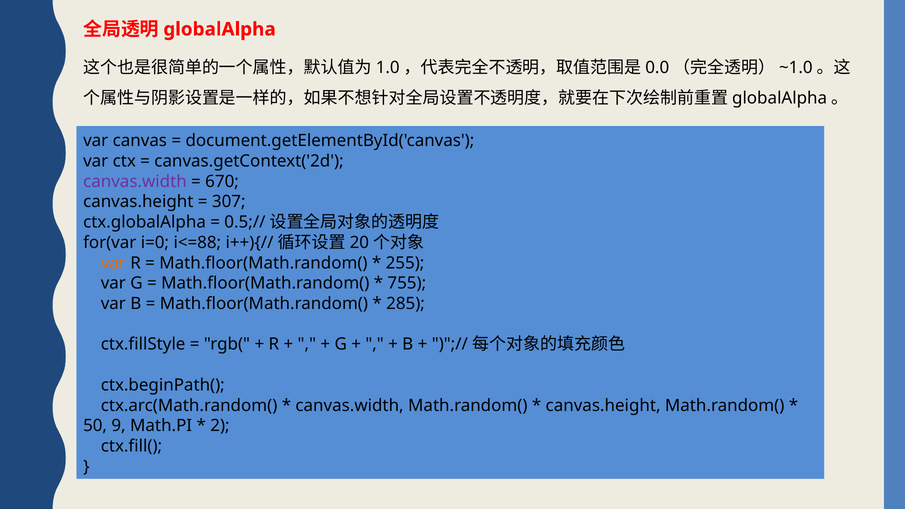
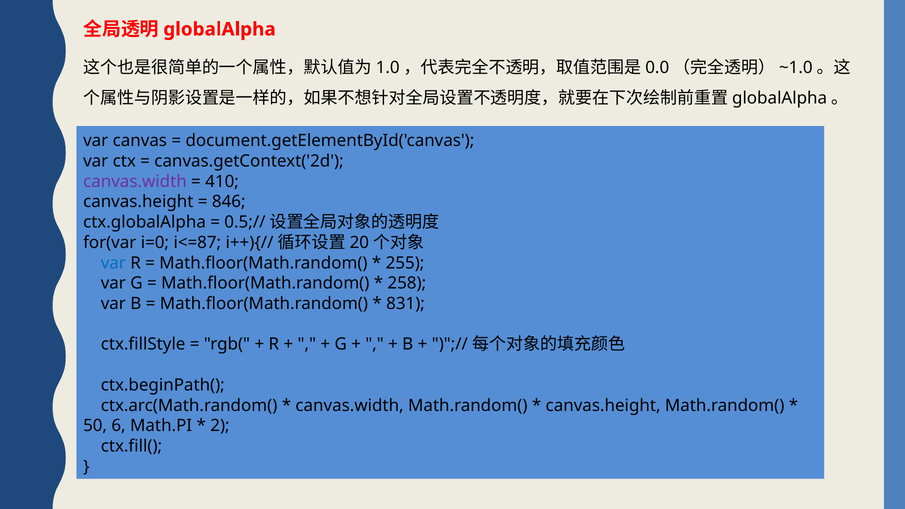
670: 670 -> 410 (222, 182)
307: 307 -> 846 (229, 202)
i<=88: i<=88 -> i<=87 (197, 243)
var colour: orange -> blue (113, 263)
755: 755 -> 258 (407, 283)
285: 285 -> 831 (406, 304)
9: 9 -> 6 (119, 426)
